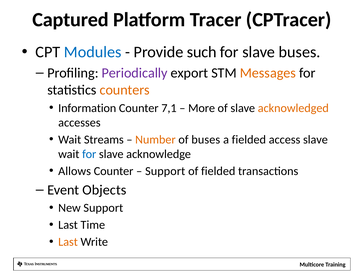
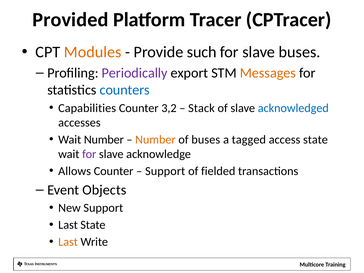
Captured: Captured -> Provided (70, 20)
Modules colour: blue -> orange (93, 52)
counters colour: orange -> blue (125, 90)
Information: Information -> Capabilities (87, 108)
7,1: 7,1 -> 3,2 (169, 108)
More: More -> Stack (201, 108)
acknowledged colour: orange -> blue (293, 108)
Wait Streams: Streams -> Number (104, 140)
a fielded: fielded -> tagged (249, 140)
access slave: slave -> state (315, 140)
for colour: blue -> purple (89, 154)
Last Time: Time -> State (93, 225)
